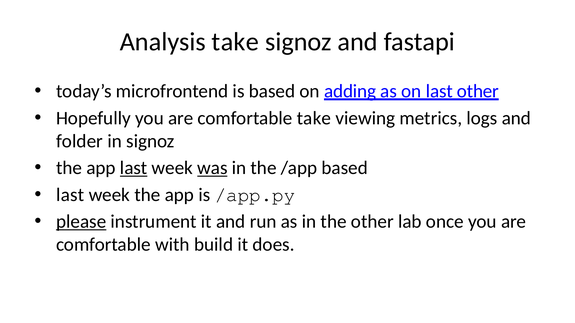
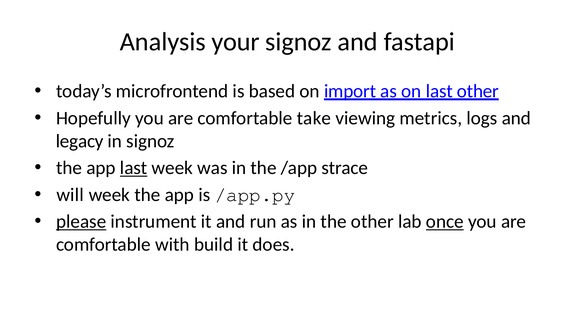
Analysis take: take -> your (236, 42)
adding: adding -> import (350, 91)
folder: folder -> legacy (80, 141)
was underline: present -> none (212, 168)
/app based: based -> strace (345, 168)
last: last -> will (70, 195)
once underline: none -> present (445, 222)
